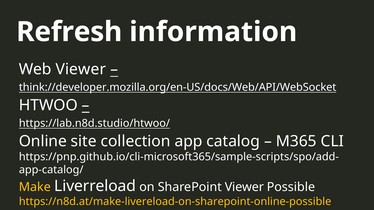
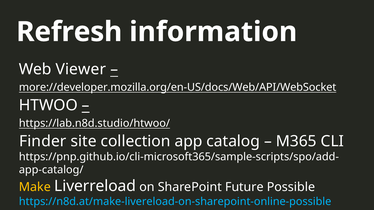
think://developer.mozilla.org/en-US/docs/Web/API/WebSocket: think://developer.mozilla.org/en-US/docs/Web/API/WebSocket -> more://developer.mozilla.org/en-US/docs/Web/API/WebSocket (178, 87)
Online: Online -> Finder (43, 141)
SharePoint Viewer: Viewer -> Future (244, 187)
https://n8d.at/make-livereload-on-sharepoint-online-possible colour: yellow -> light blue (175, 202)
